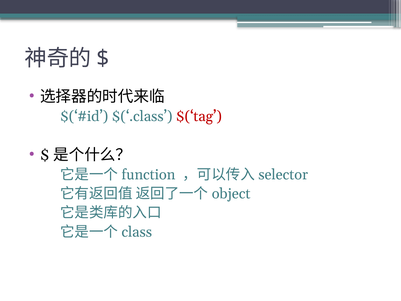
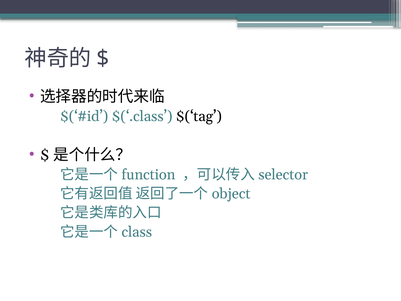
$(‘tag colour: red -> black (199, 116)
